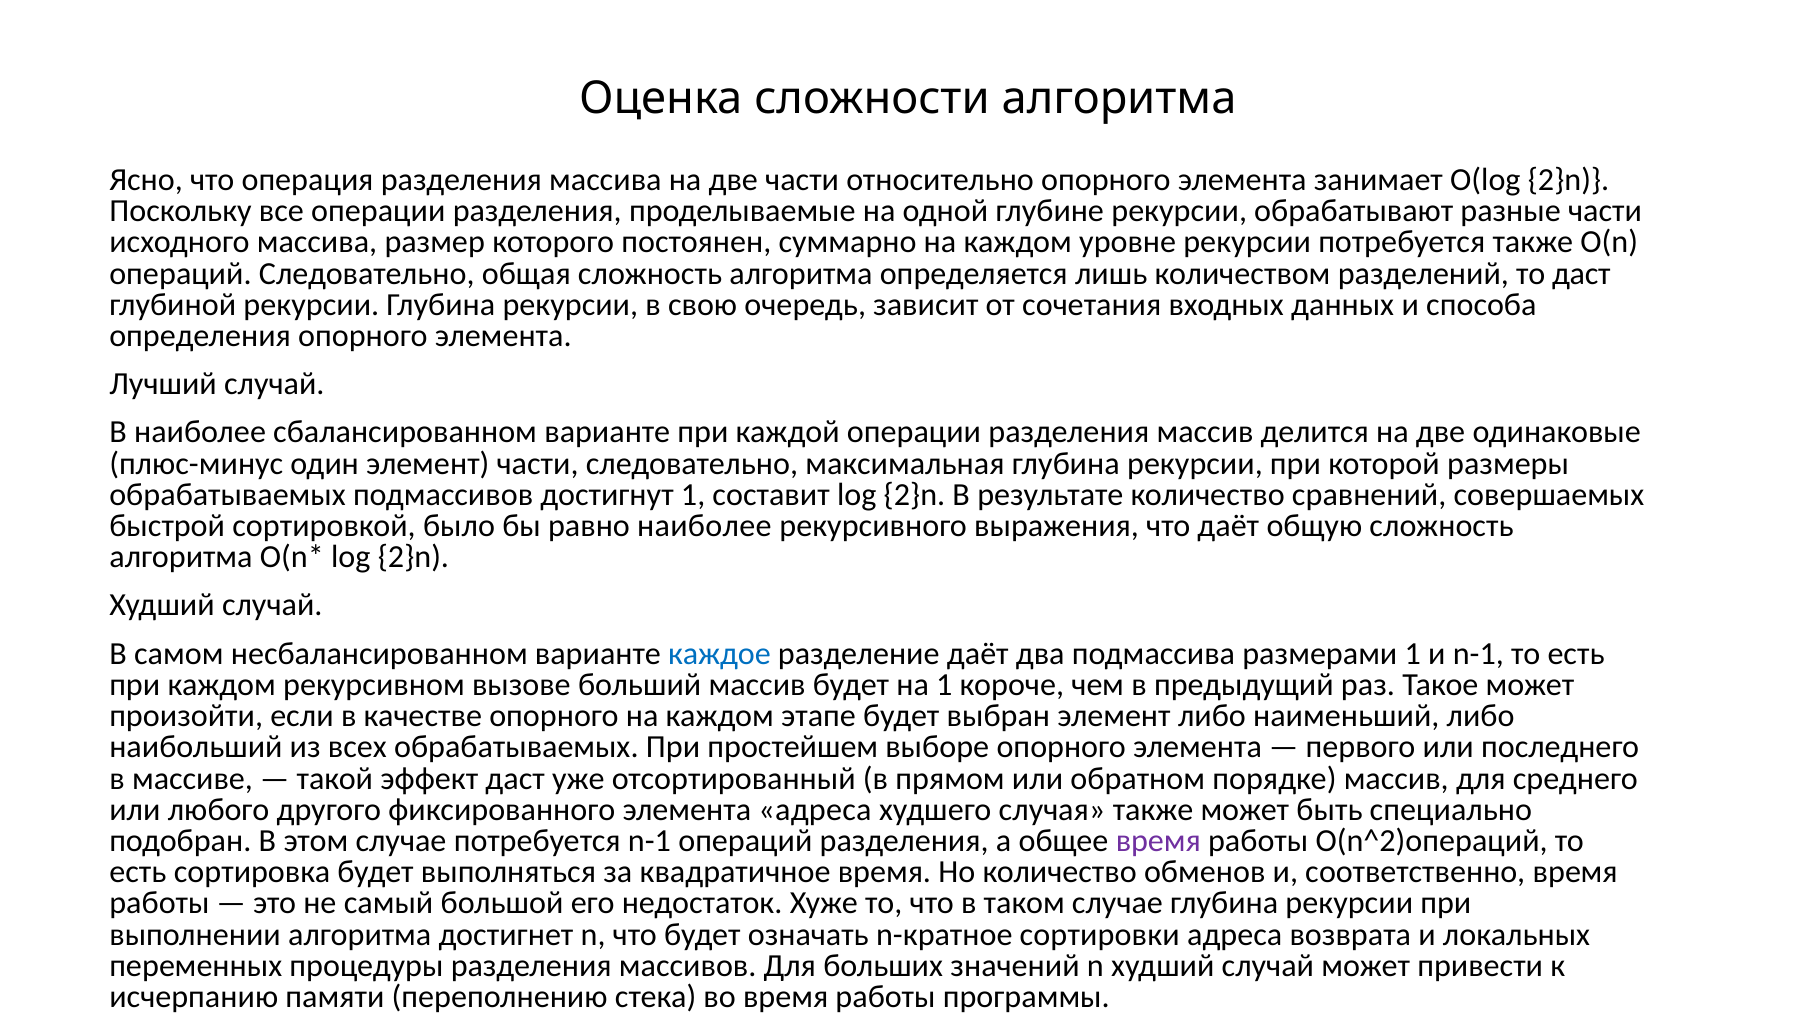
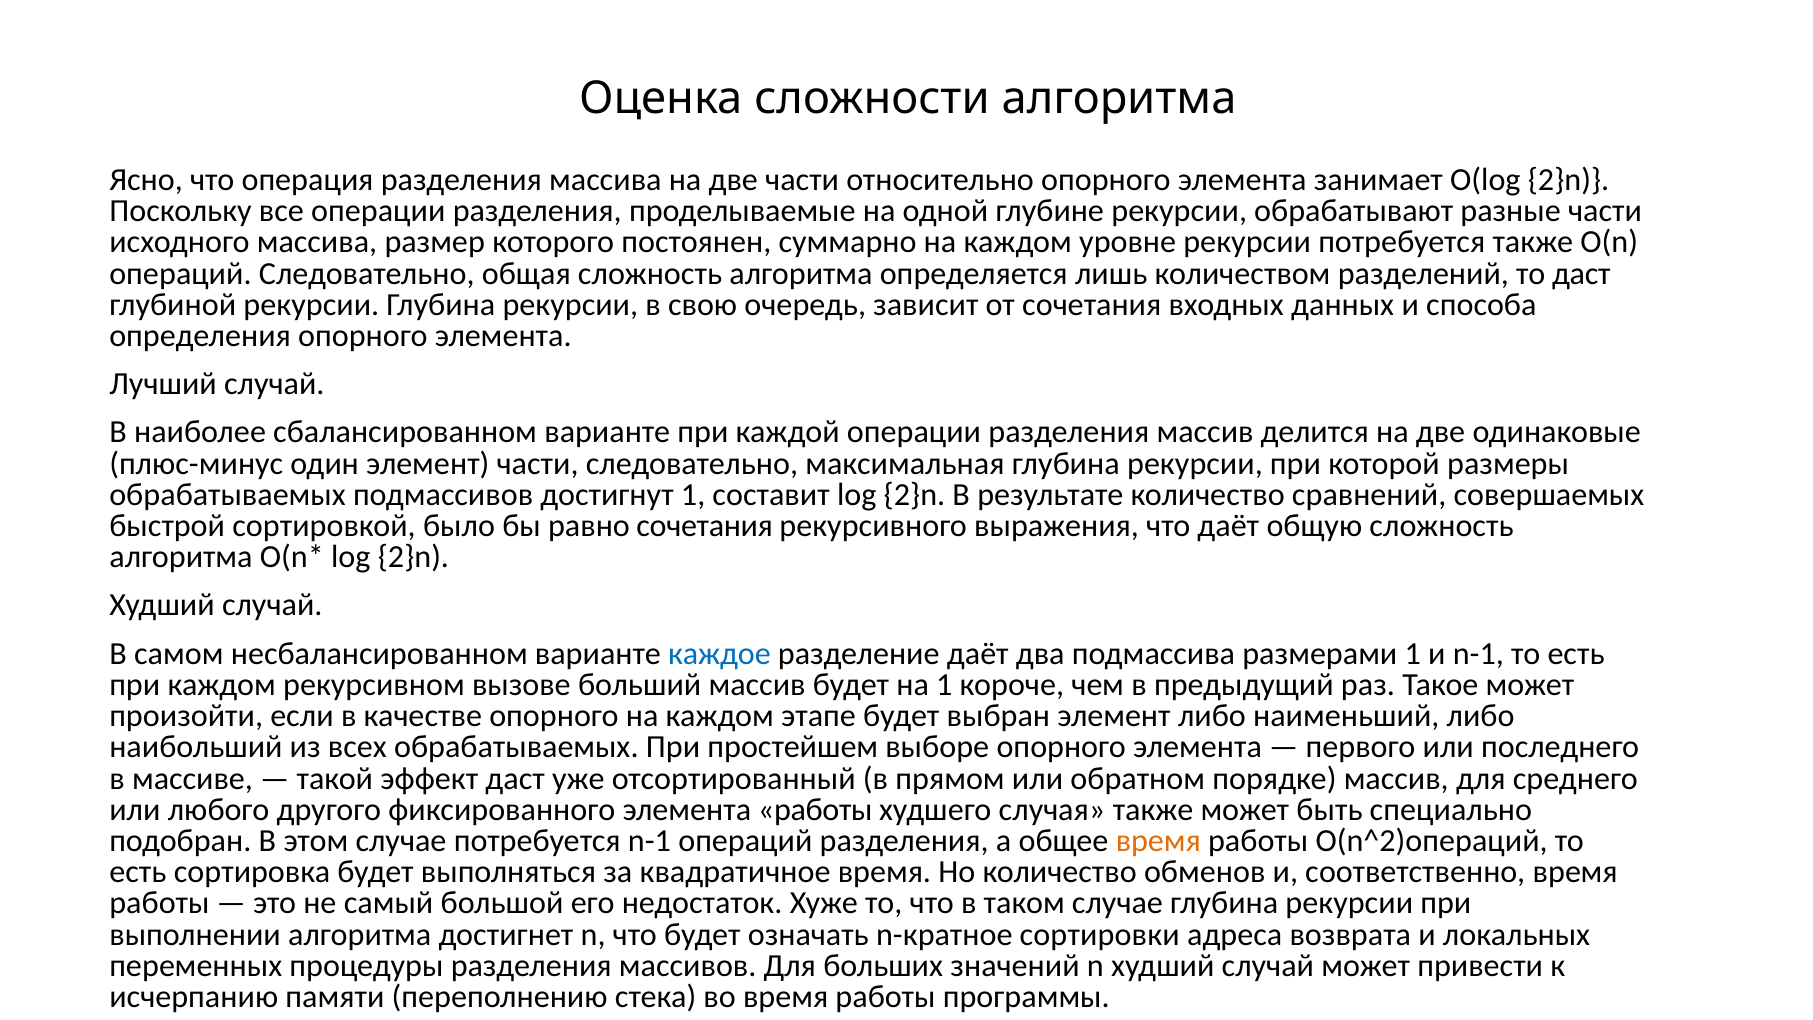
равно наиболее: наиболее -> сочетания (705, 526)
элемента адреса: адреса -> работы (815, 809)
время colour: purple -> orange (1158, 841)
